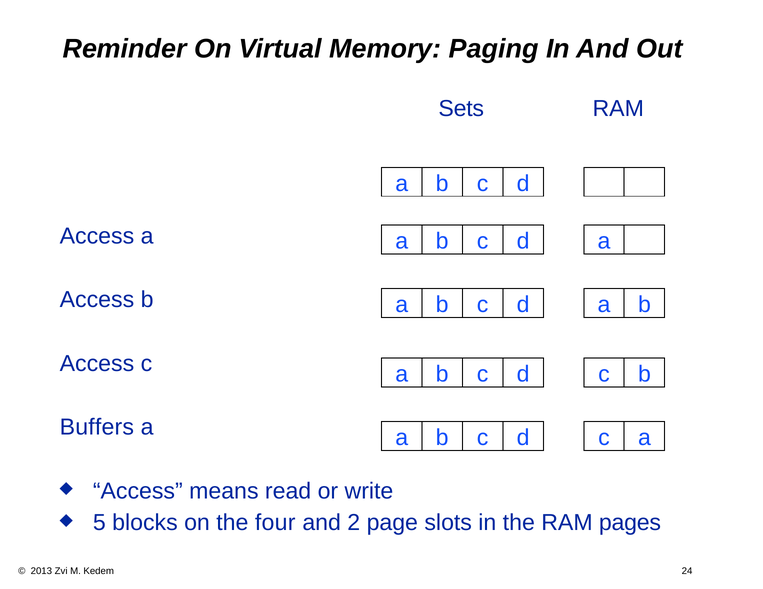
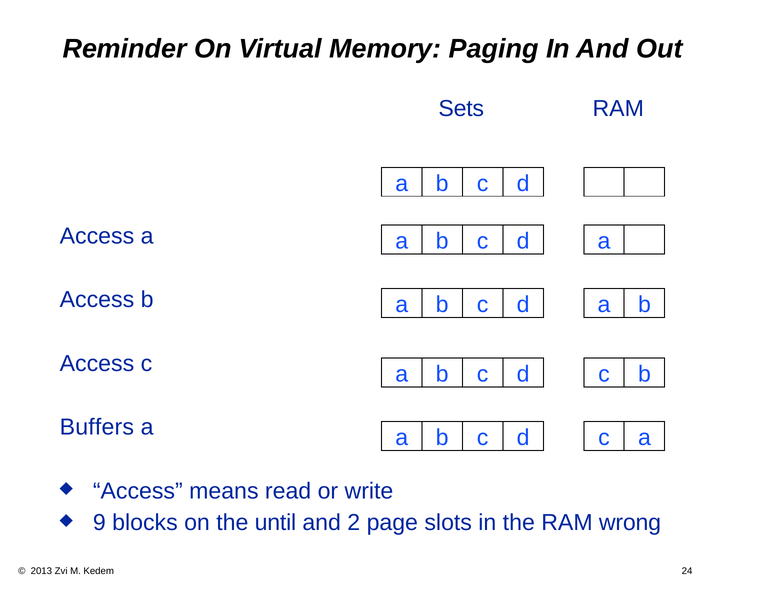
5: 5 -> 9 (99, 523)
four: four -> until (275, 523)
pages: pages -> wrong (630, 523)
